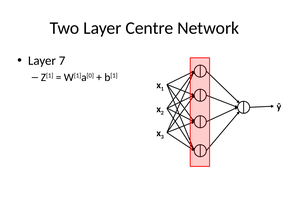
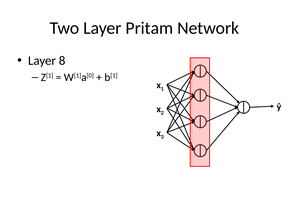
Centre: Centre -> Pritam (149, 28)
7: 7 -> 8 (62, 61)
